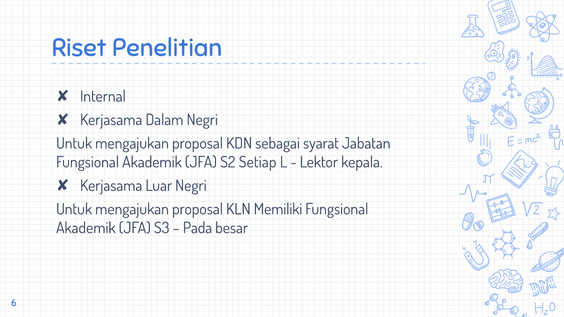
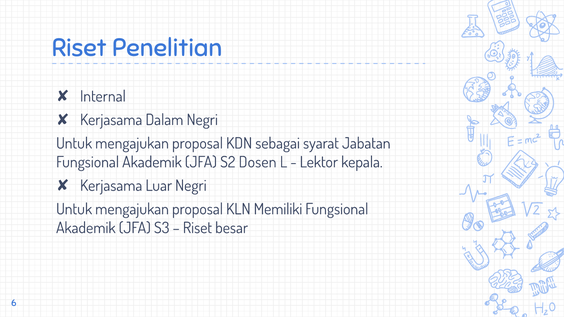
Setiap: Setiap -> Dosen (258, 162)
Pada: Pada -> Riset (197, 228)
